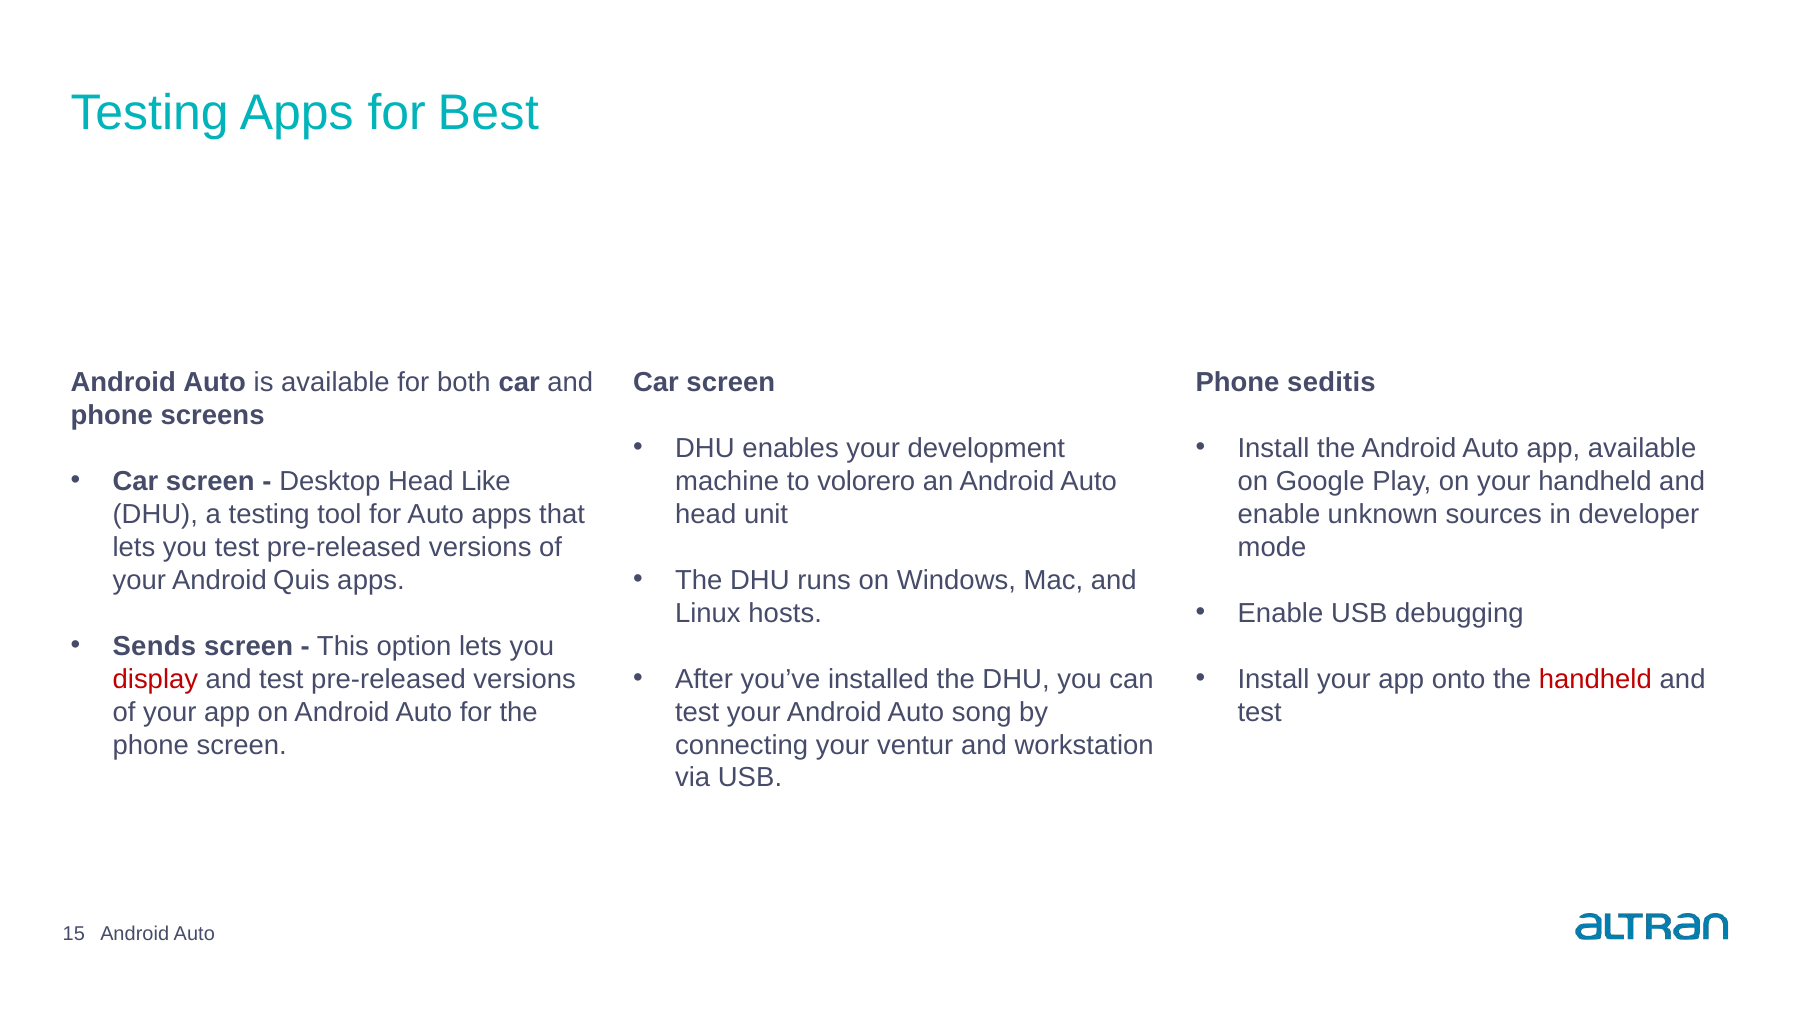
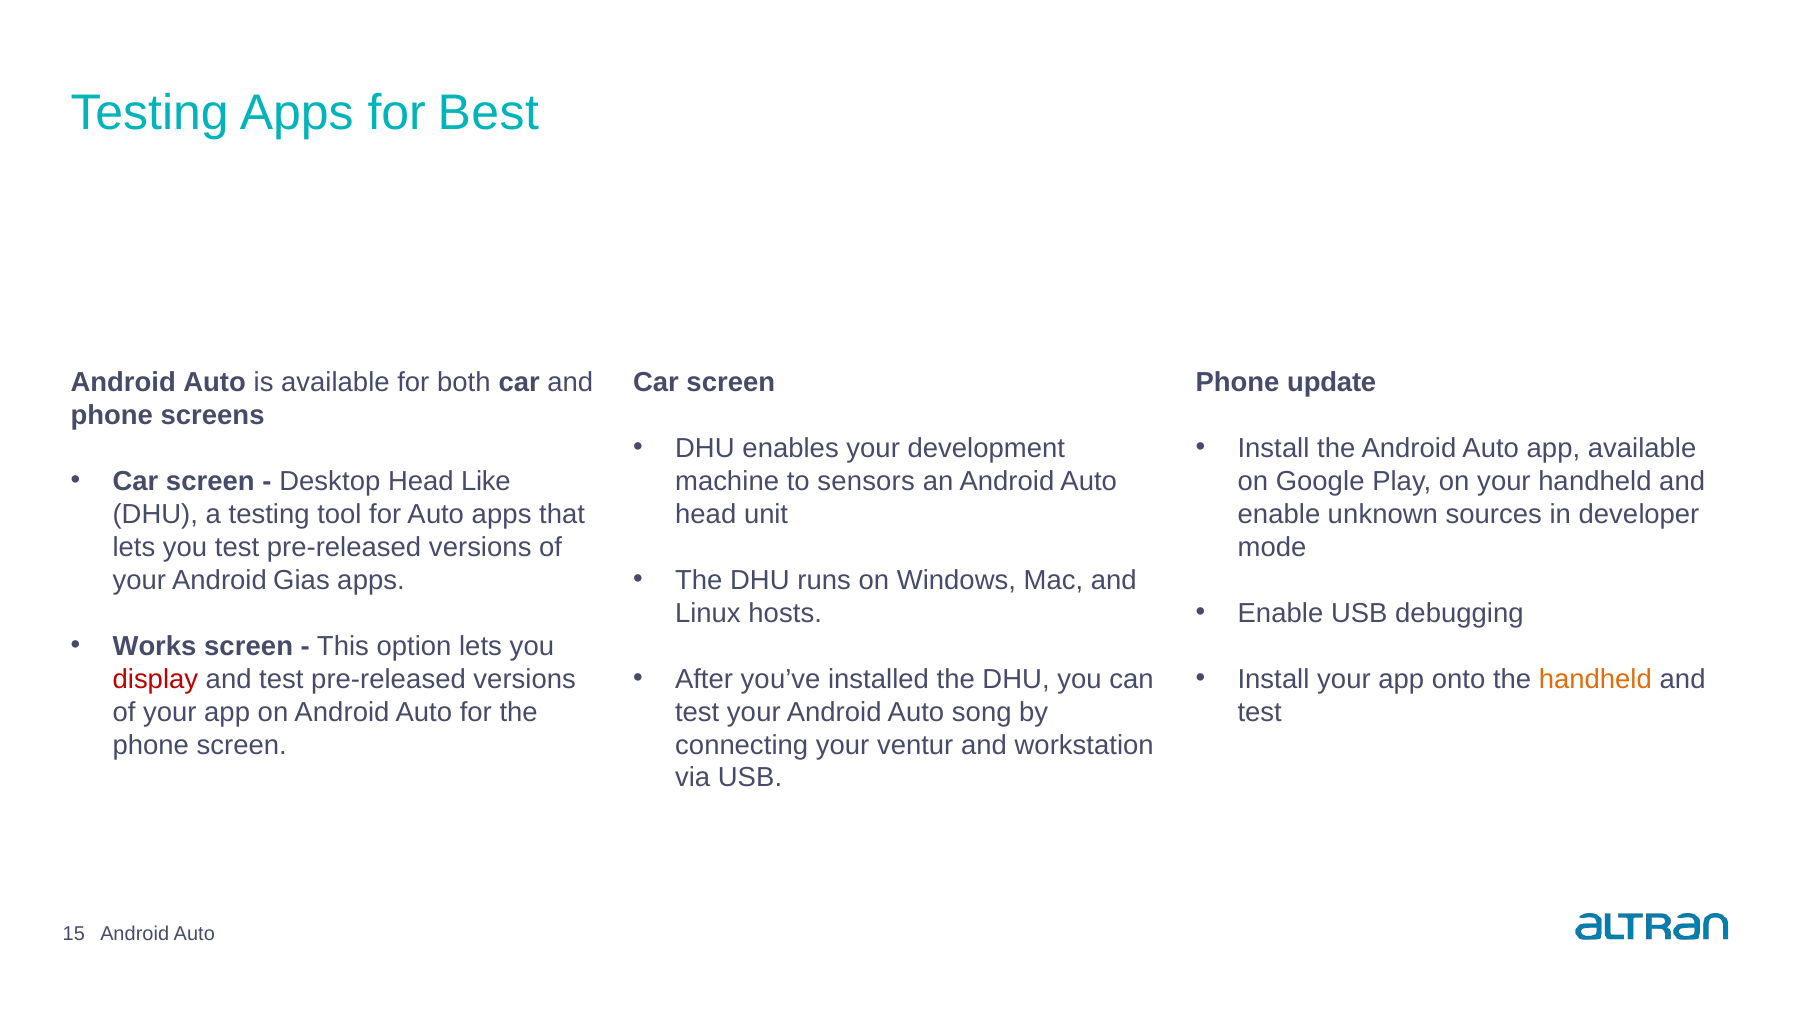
seditis: seditis -> update (1332, 382)
volorero: volorero -> sensors (866, 481)
Quis: Quis -> Gias (301, 580)
Sends: Sends -> Works (155, 646)
handheld colour: red -> orange (1595, 679)
